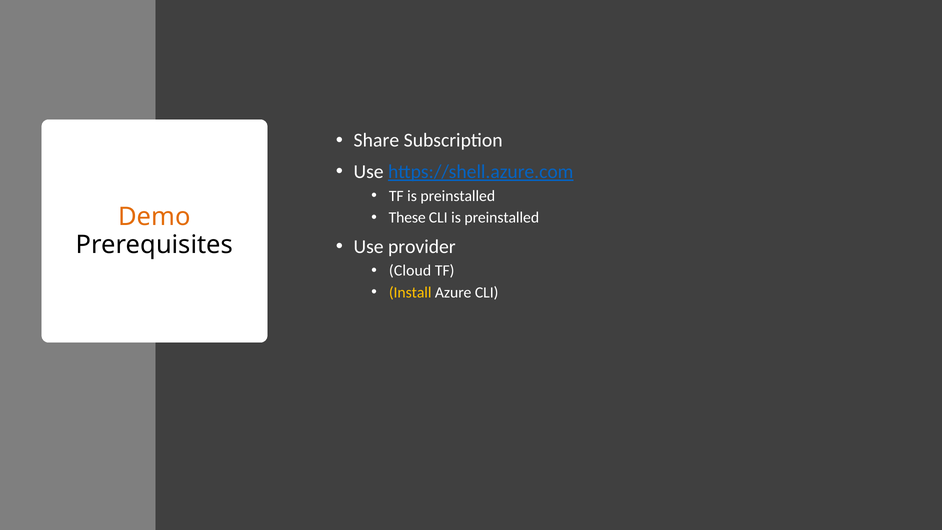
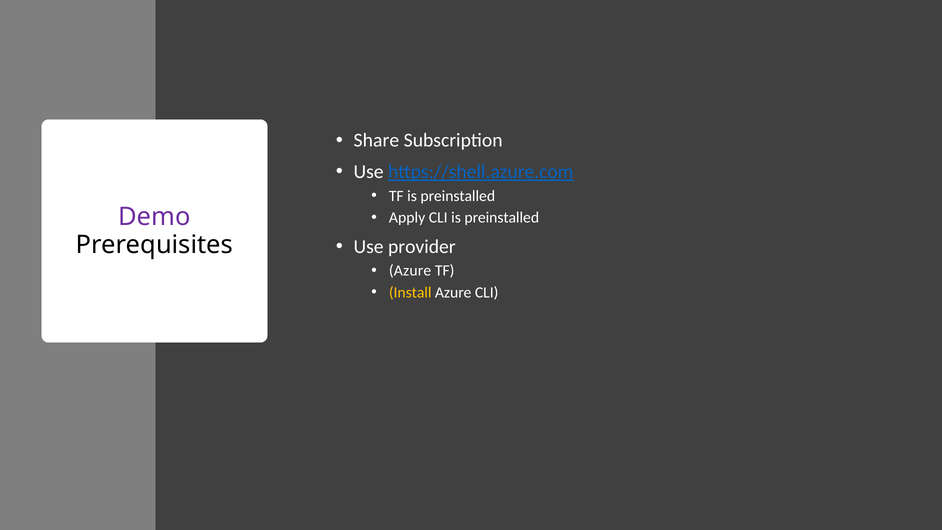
These: These -> Apply (407, 218)
Demo colour: orange -> purple (155, 217)
Cloud: Cloud -> Azure (410, 271)
